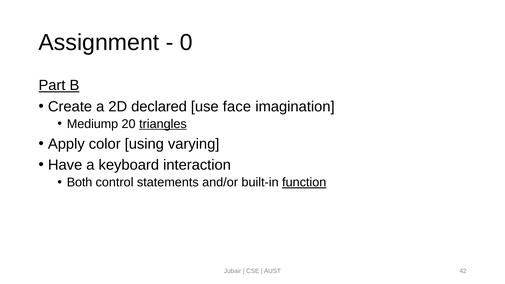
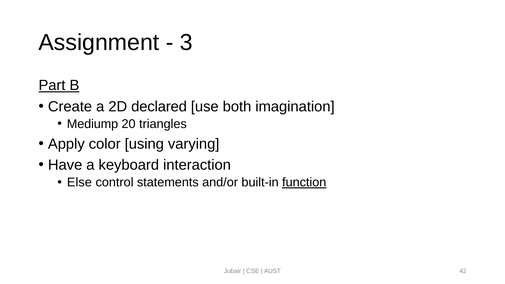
0: 0 -> 3 (186, 42)
face: face -> both (237, 106)
triangles underline: present -> none (163, 124)
Both: Both -> Else (79, 182)
